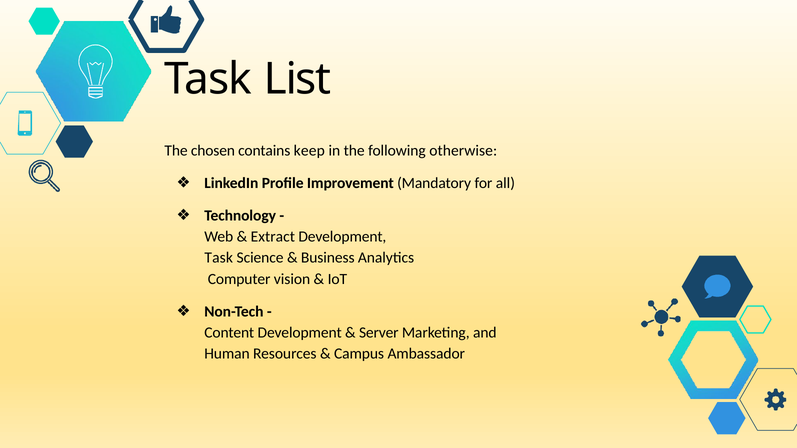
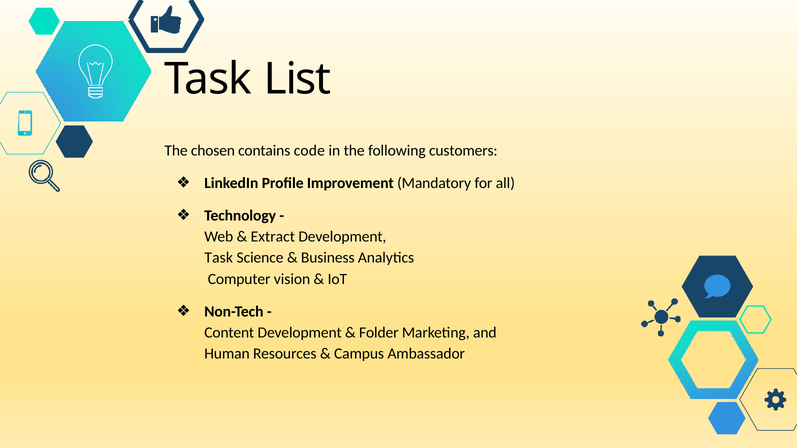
keep: keep -> code (309, 151)
otherwise: otherwise -> customers (463, 151)
Server: Server -> Folder (379, 333)
